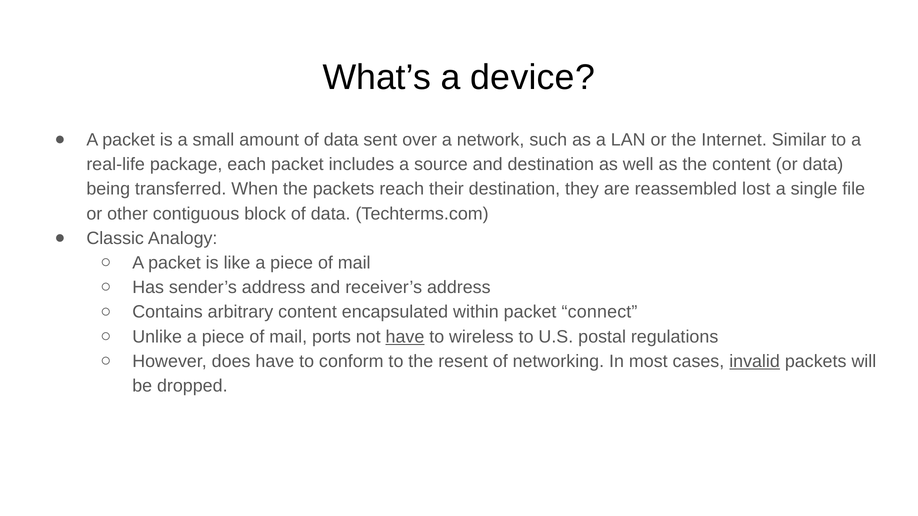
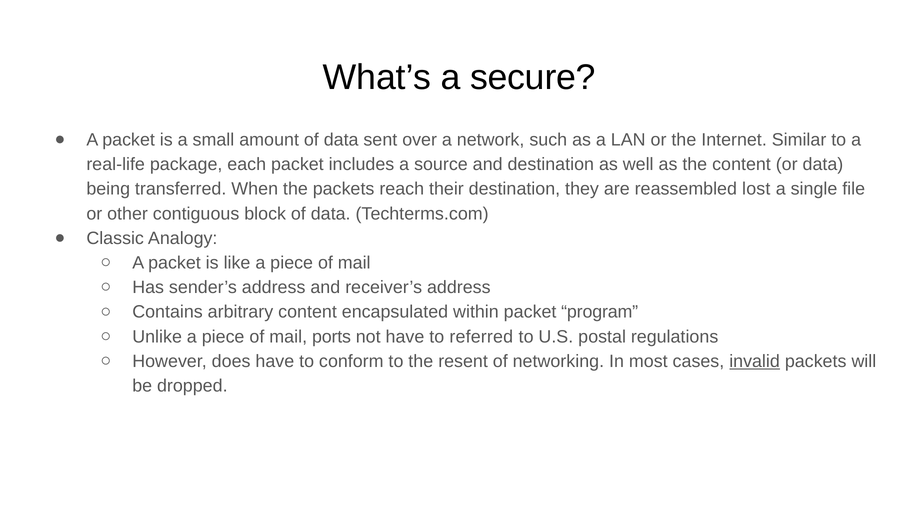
device: device -> secure (533, 78)
connect: connect -> program (600, 312)
have underline: present -> none (405, 337)
wireless: wireless -> referred (481, 337)
